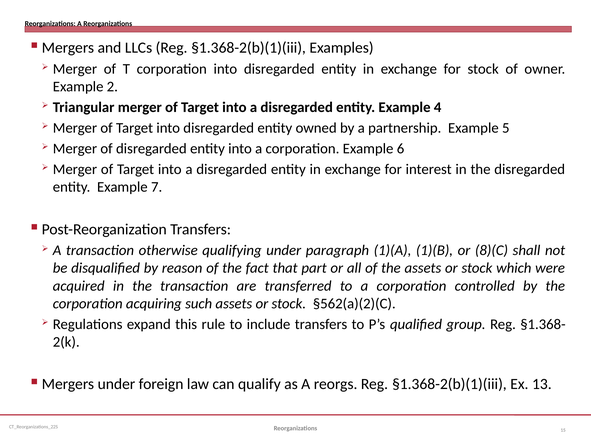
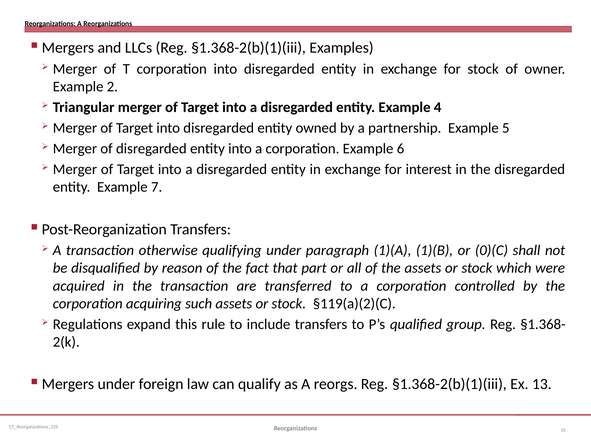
8)(C: 8)(C -> 0)(C (491, 251)
§562(a)(2)(C: §562(a)(2)(C -> §119(a)(2)(C (354, 304)
